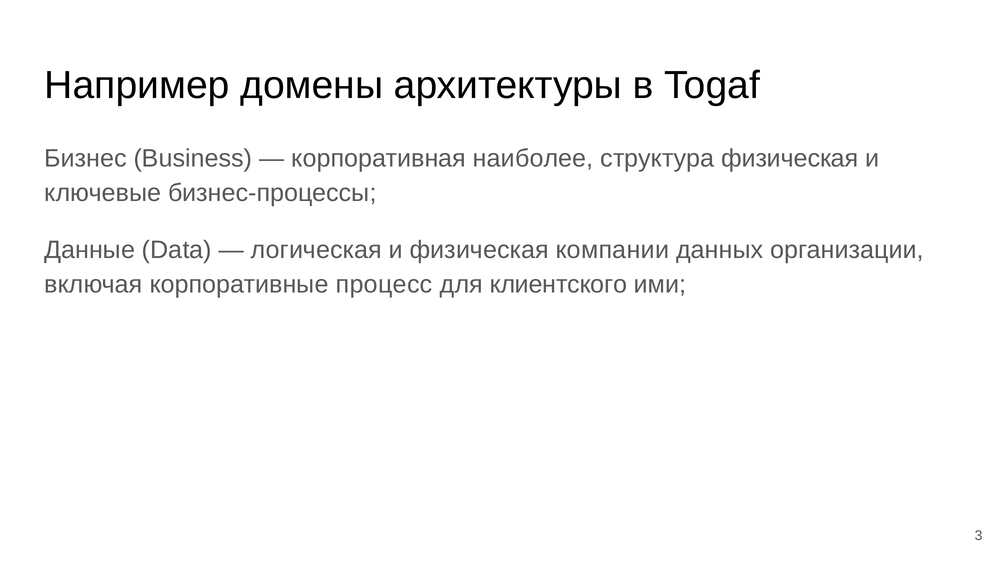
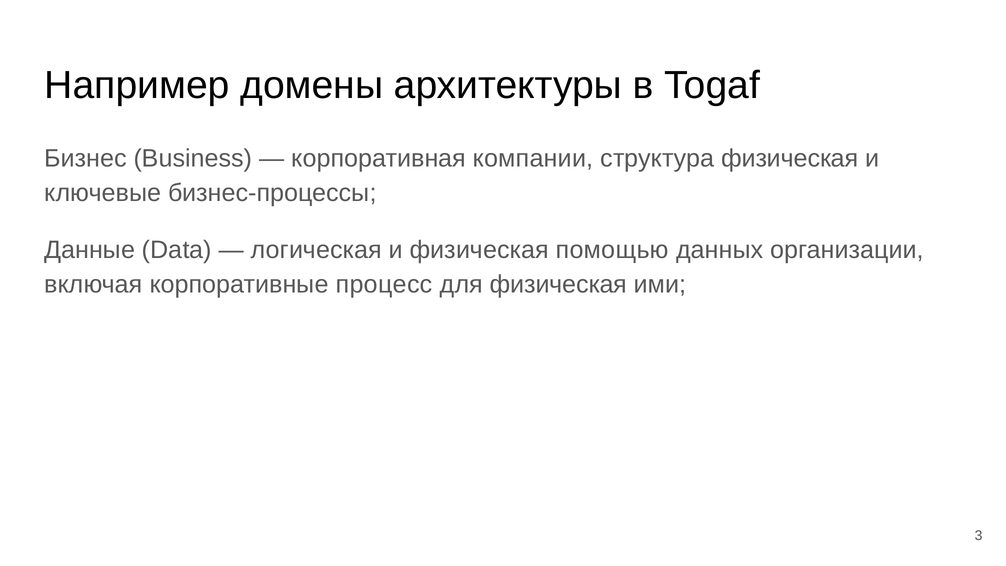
наиболее: наиболее -> компании (533, 158)
компании: компании -> помощью (612, 250)
для клиентского: клиентского -> физическая (558, 285)
